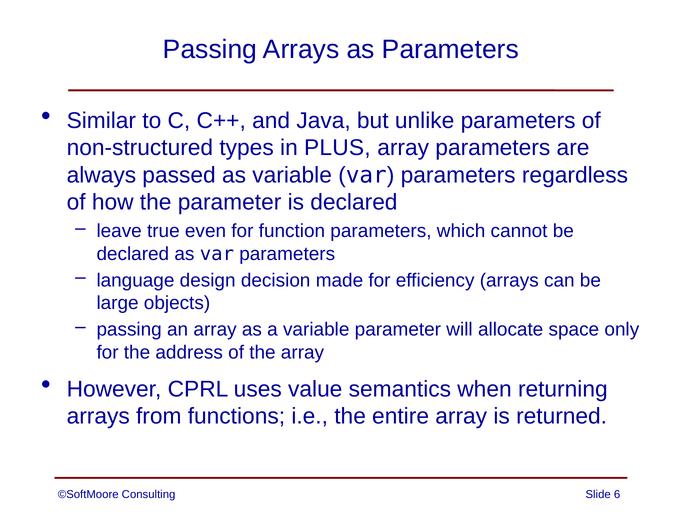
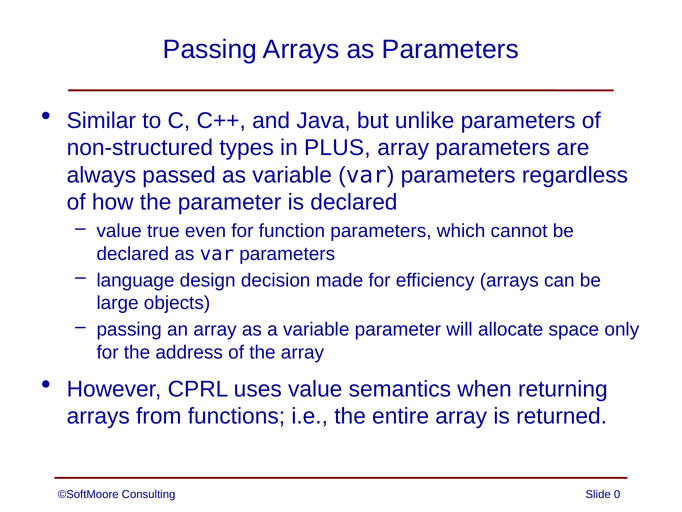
leave: leave -> value (119, 231)
6: 6 -> 0 (617, 494)
